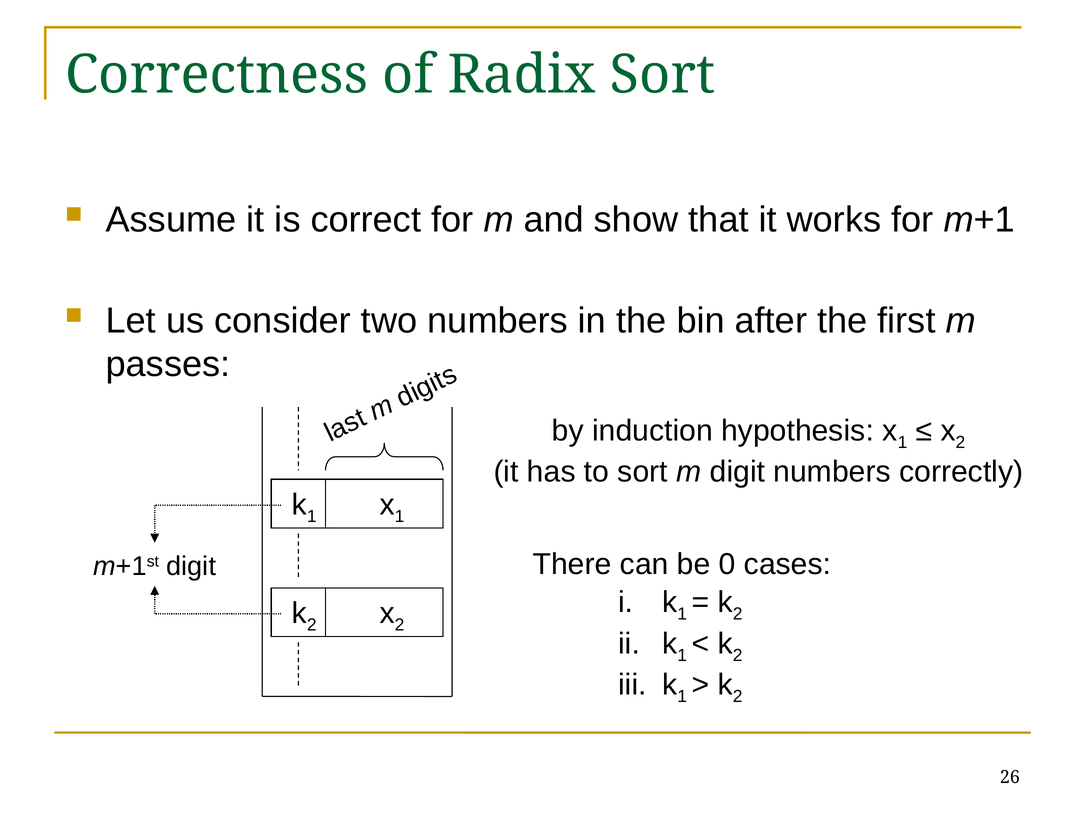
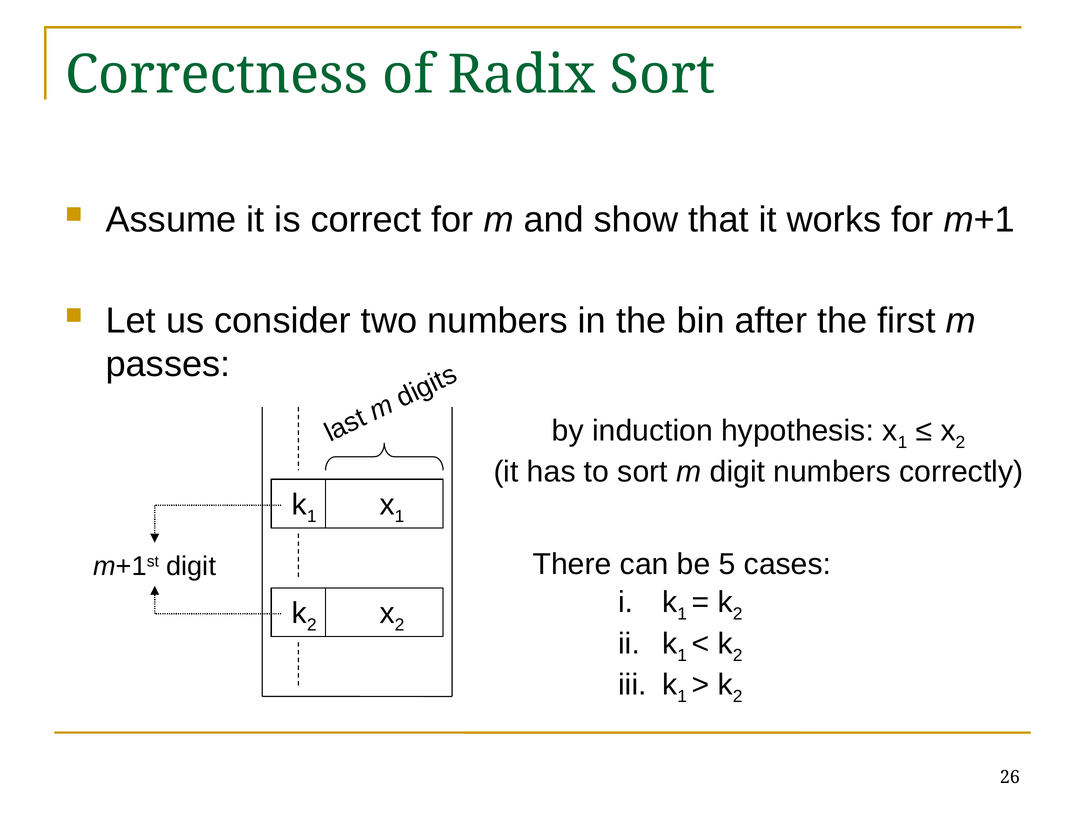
0: 0 -> 5 (727, 564)
